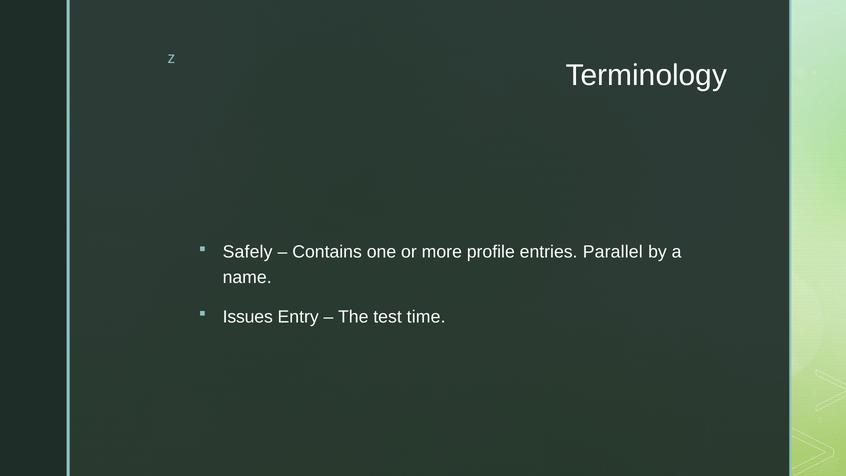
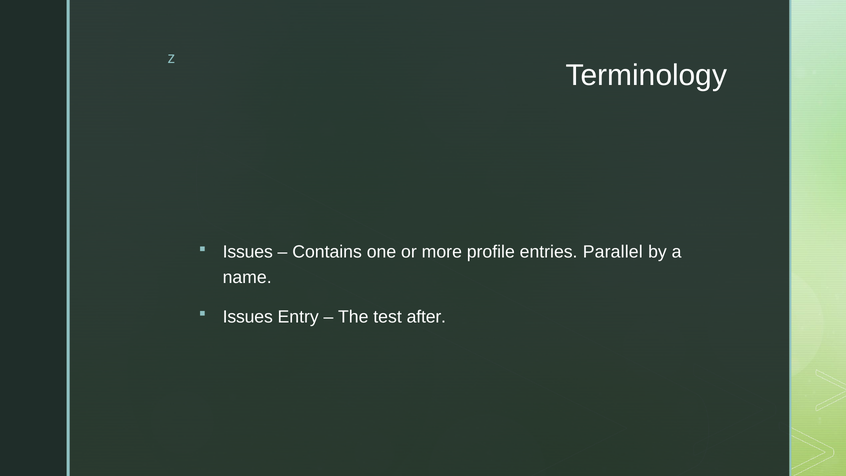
Safely: Safely -> Issues (248, 252)
time: time -> after (426, 317)
